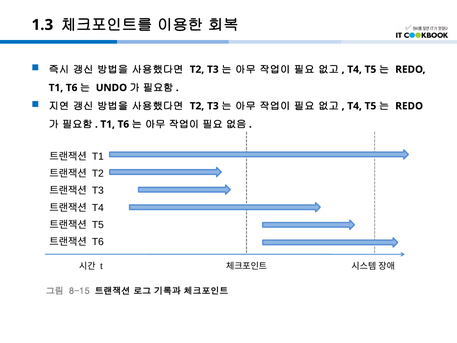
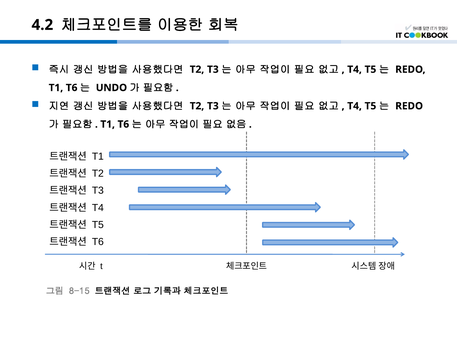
1.3: 1.3 -> 4.2 (42, 25)
